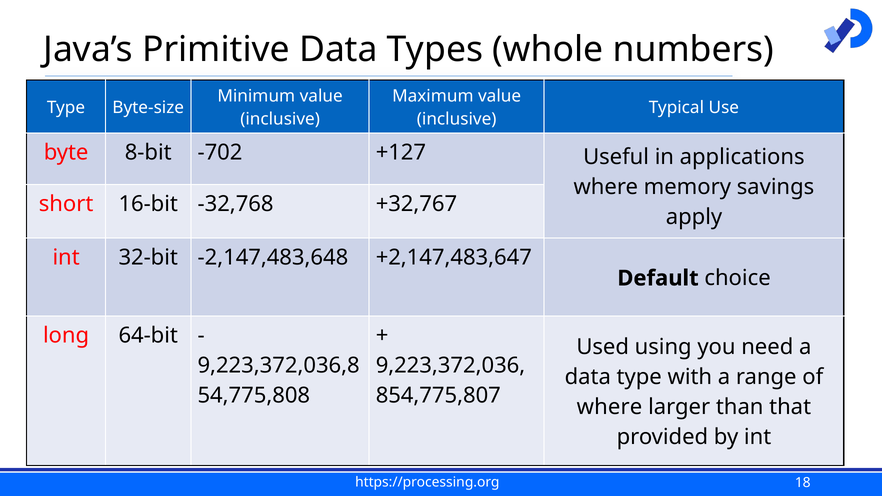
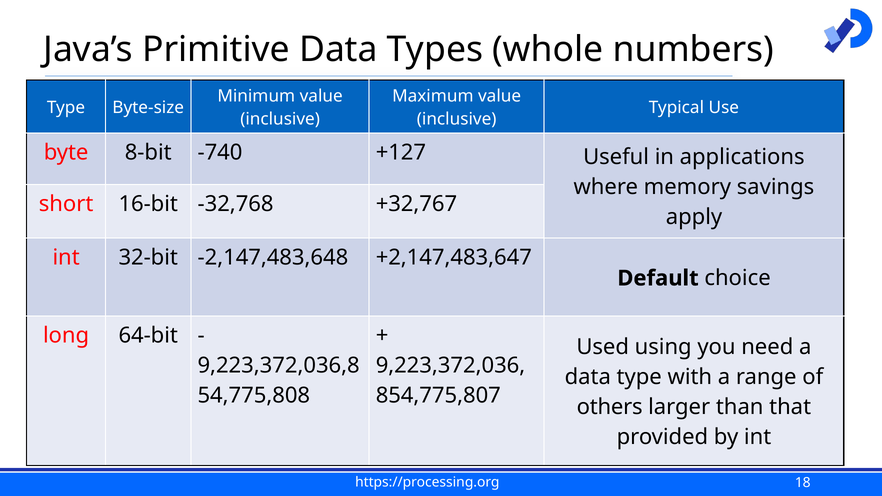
-702: -702 -> -740 (220, 153)
where: where -> others (610, 407)
